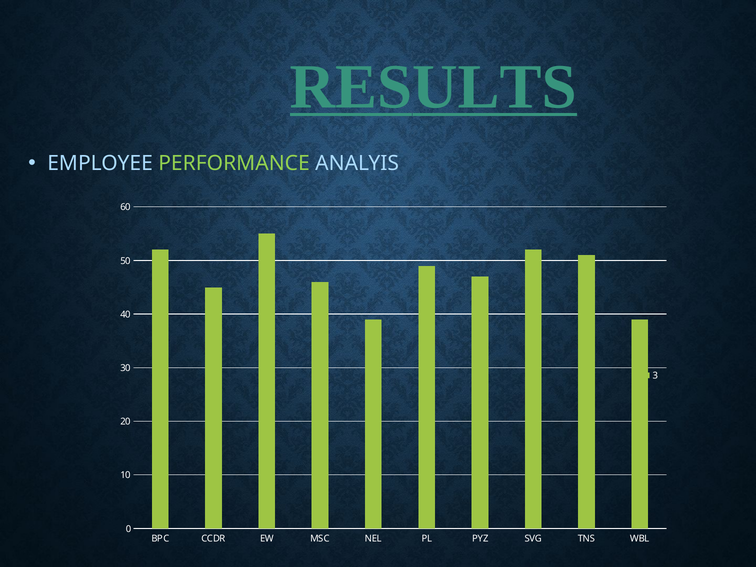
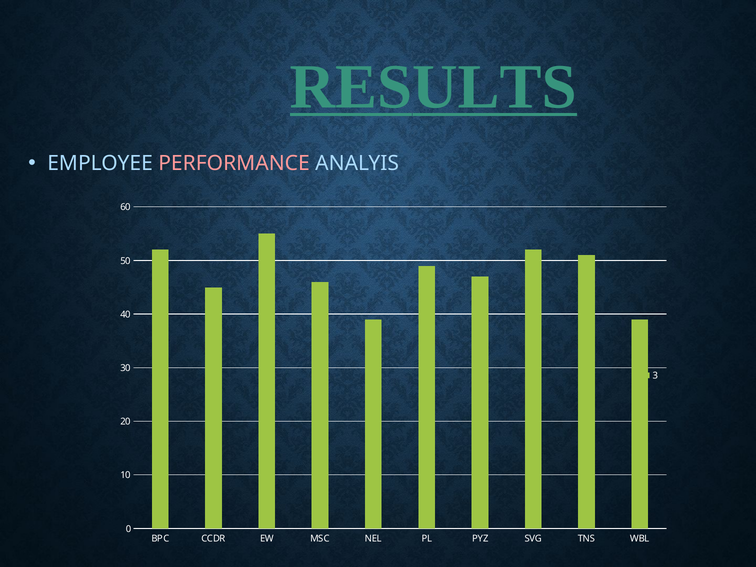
PERFORMANCE colour: light green -> pink (234, 163)
